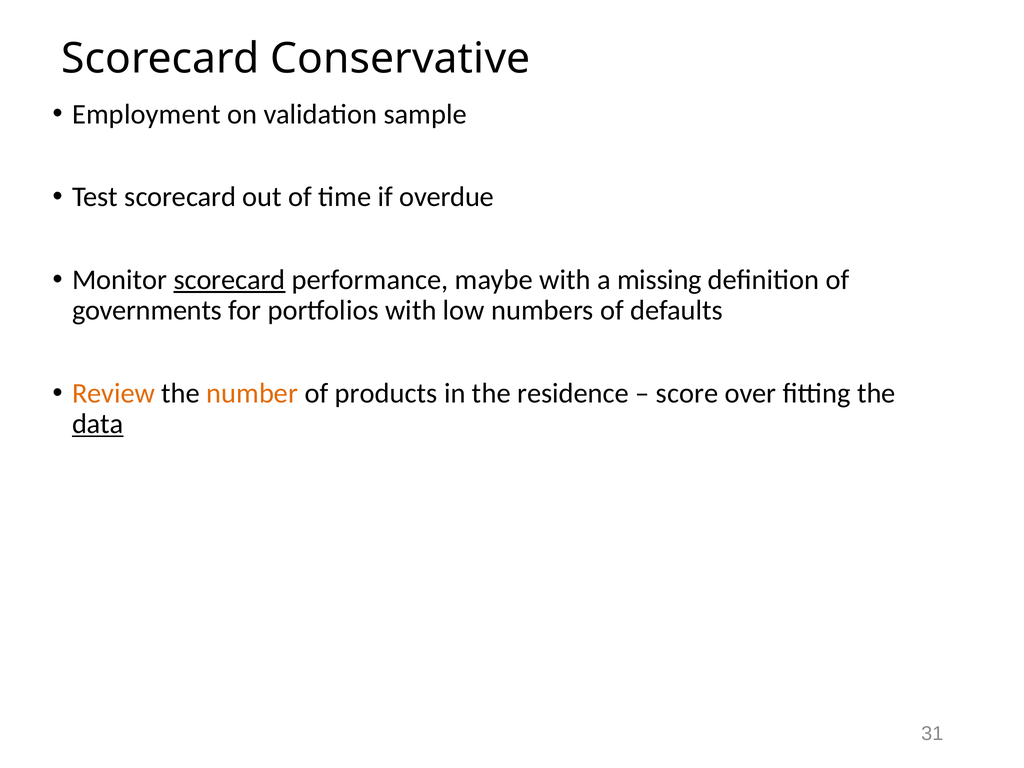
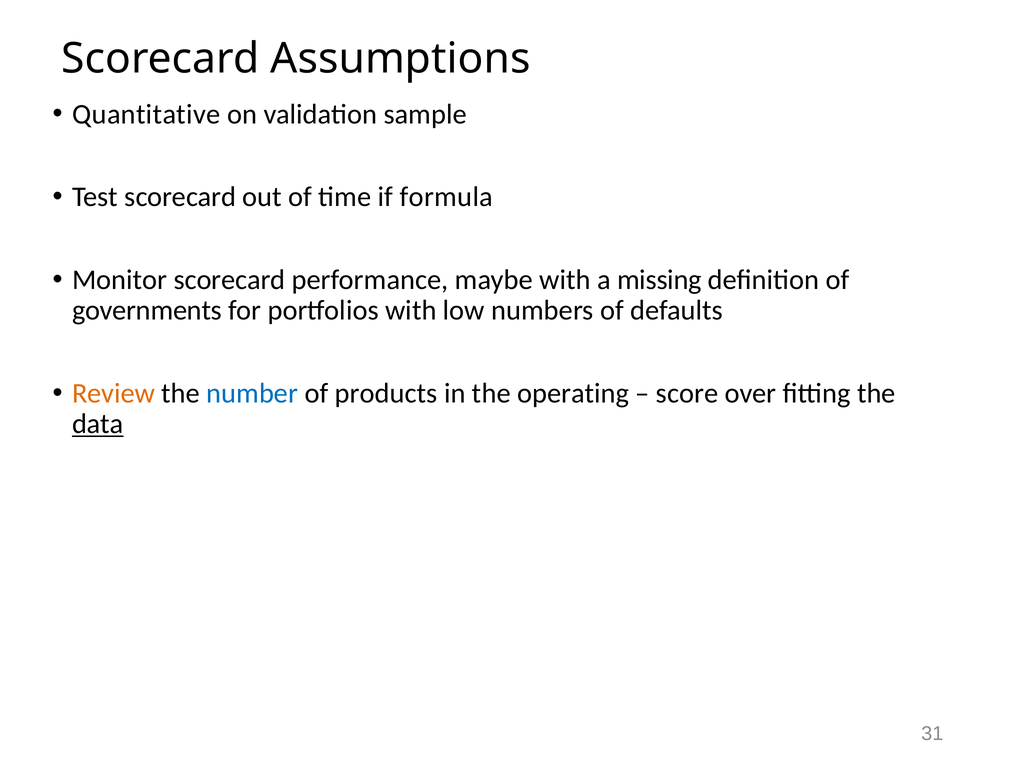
Conservative: Conservative -> Assumptions (400, 59)
Employment: Employment -> Quantitative (146, 114)
overdue: overdue -> formula (446, 197)
scorecard underline: present -> none (229, 280)
number colour: orange -> blue (252, 393)
residence: residence -> operating (573, 393)
